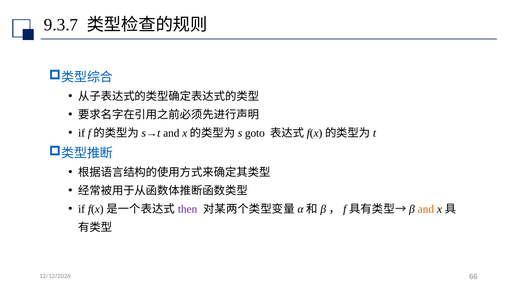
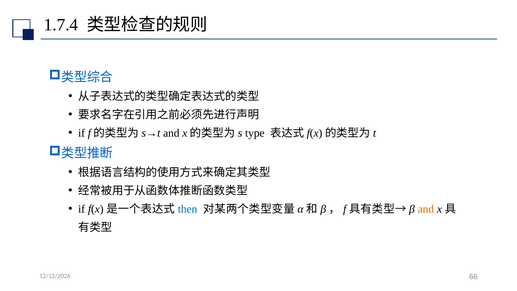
9.3.7: 9.3.7 -> 1.7.4 (61, 25)
goto: goto -> type (255, 133)
then colour: purple -> blue (188, 209)
